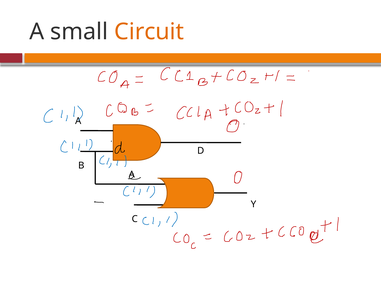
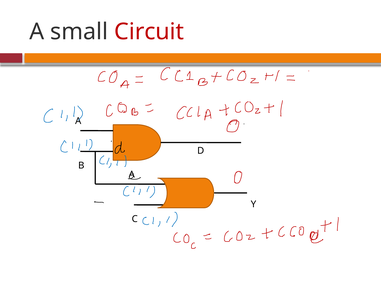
Circuit colour: orange -> red (149, 32)
